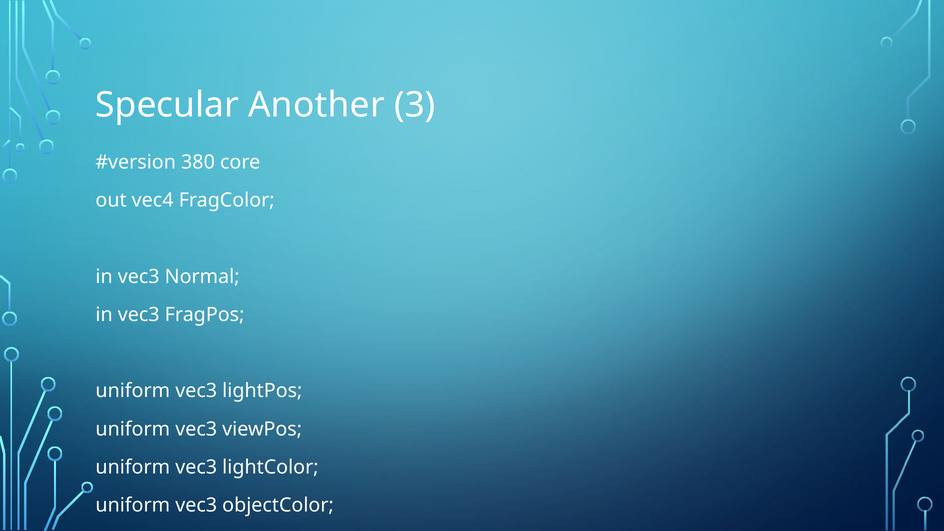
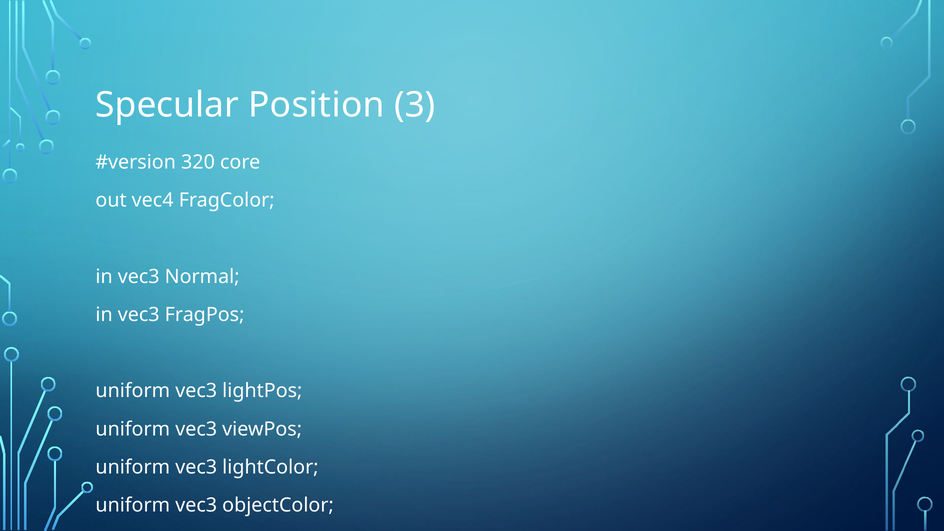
Another: Another -> Position (316, 105)
380: 380 -> 320 (198, 162)
